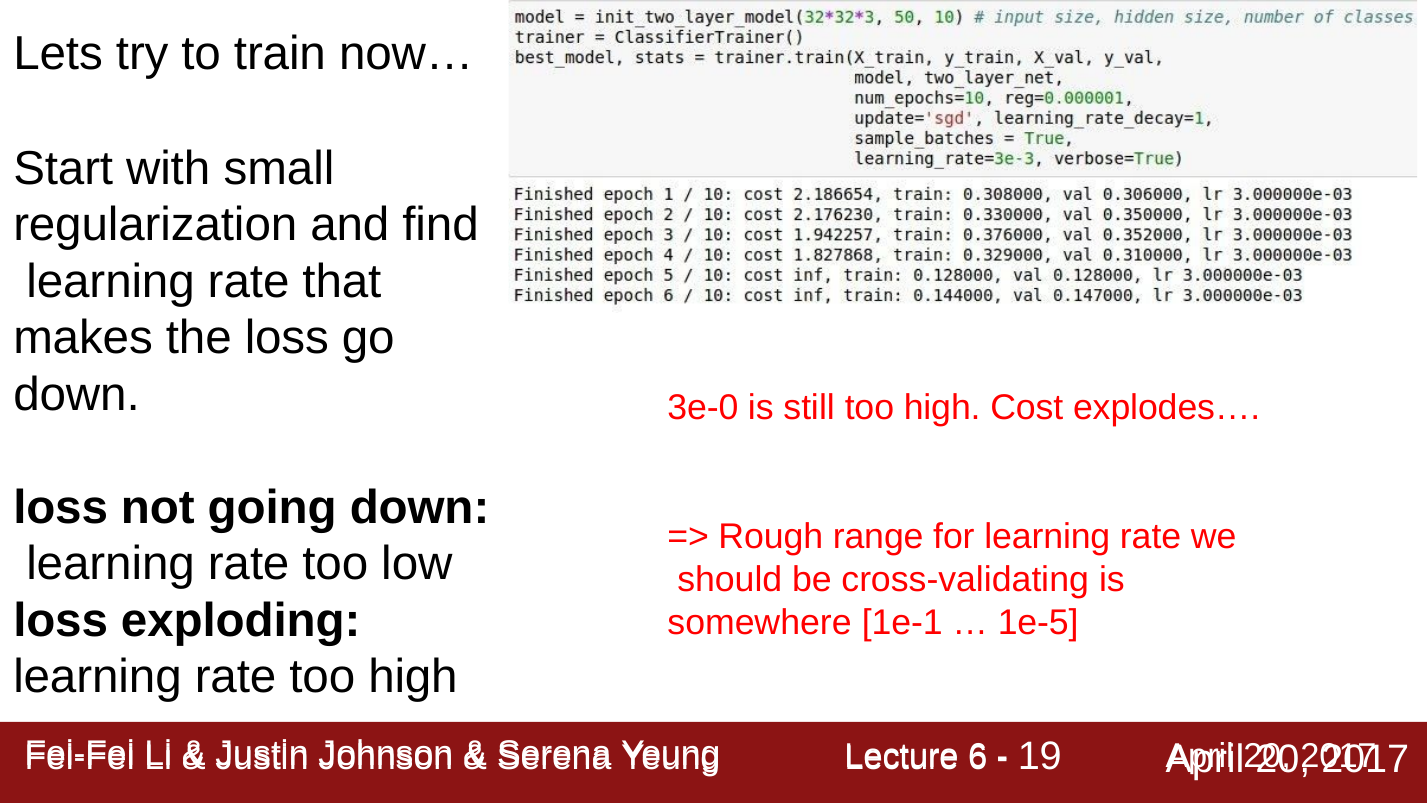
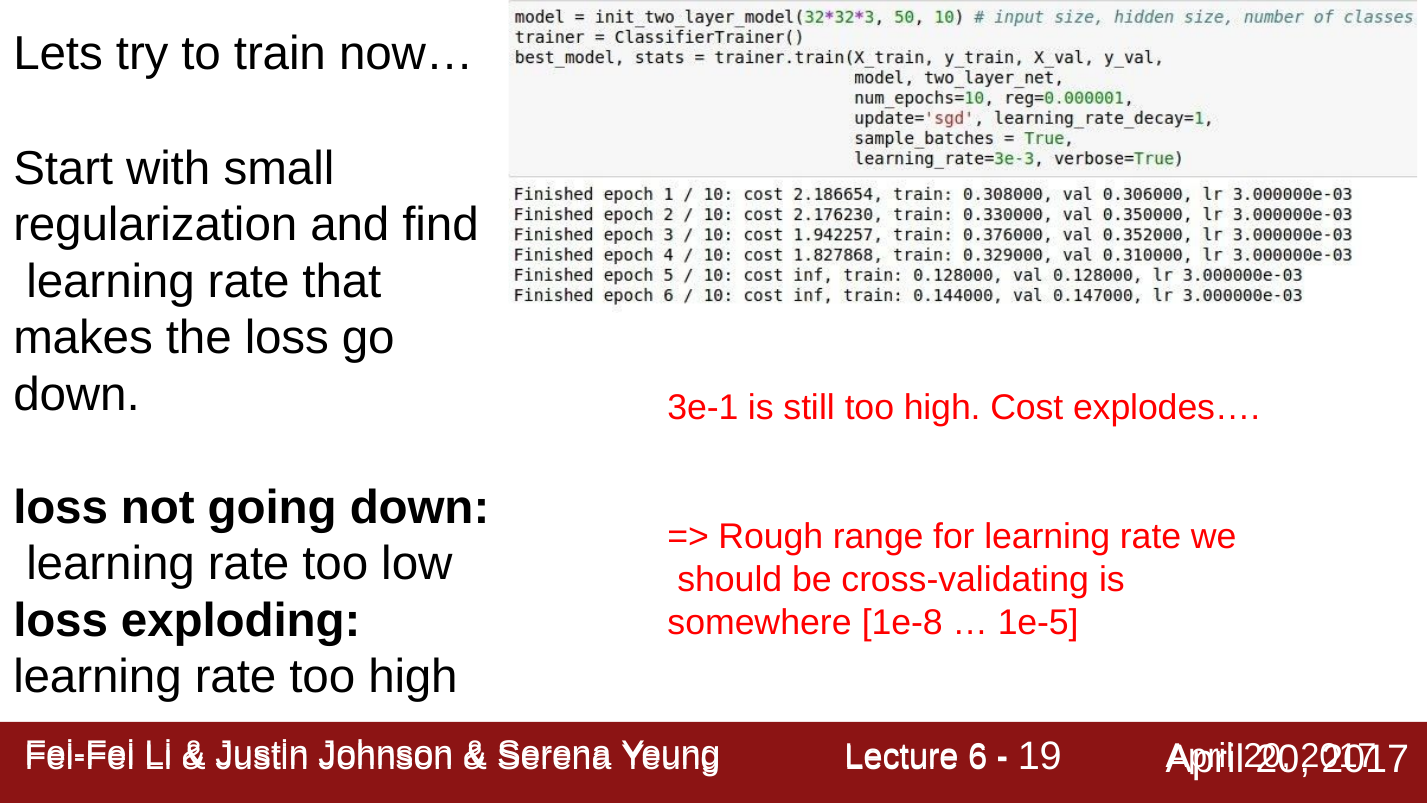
3e-0: 3e-0 -> 3e-1 (703, 408)
1e-1: 1e-1 -> 1e-8 (902, 622)
